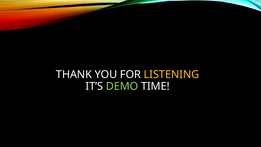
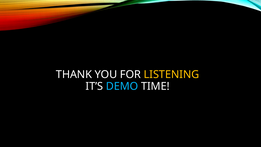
DEMO colour: light green -> light blue (122, 86)
